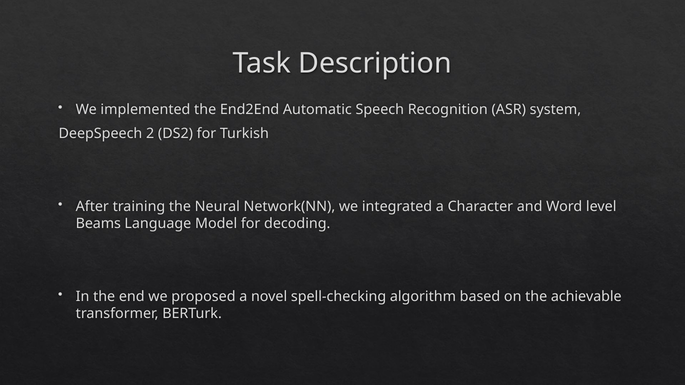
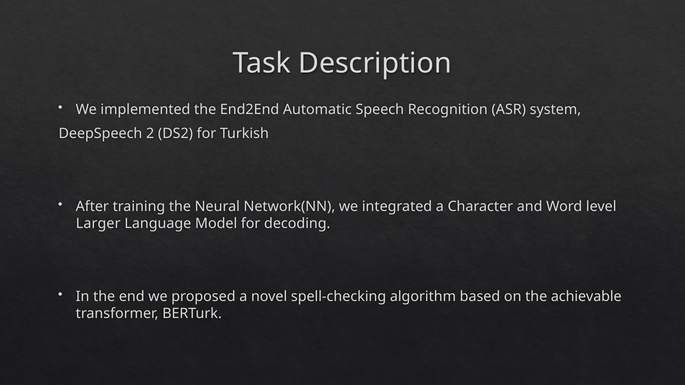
Beams: Beams -> Larger (98, 224)
